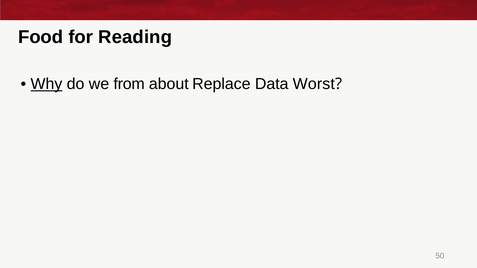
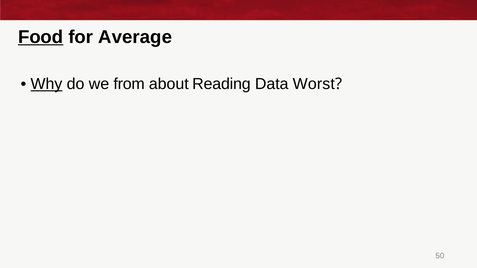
Food underline: none -> present (41, 37)
Reading: Reading -> Average (135, 37)
Replace: Replace -> Reading (221, 84)
